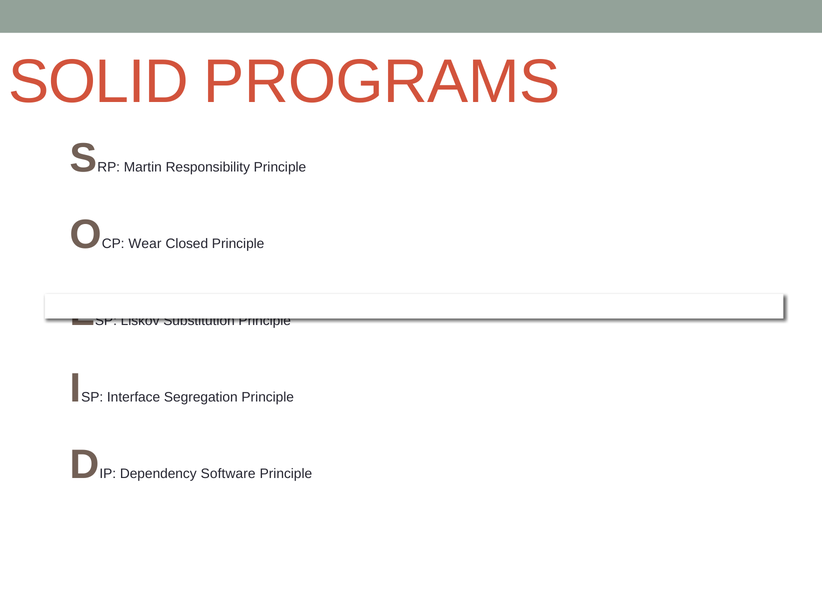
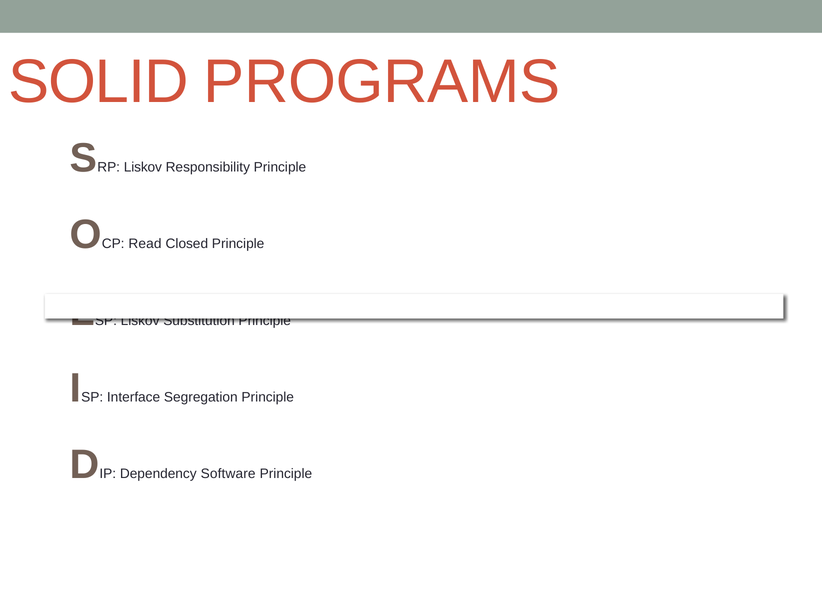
Martin: Martin -> Liskov (143, 167)
Wear: Wear -> Read (145, 244)
